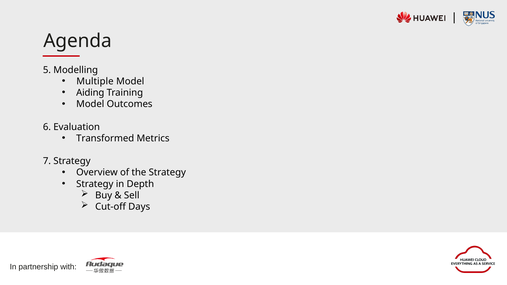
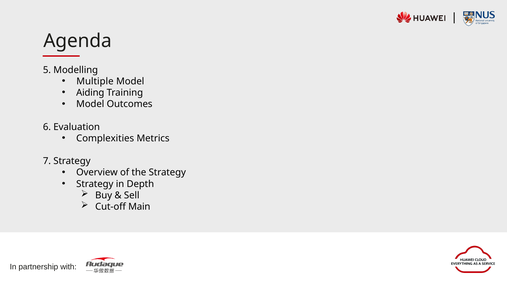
Transformed: Transformed -> Complexities (105, 138)
Days: Days -> Main (139, 207)
